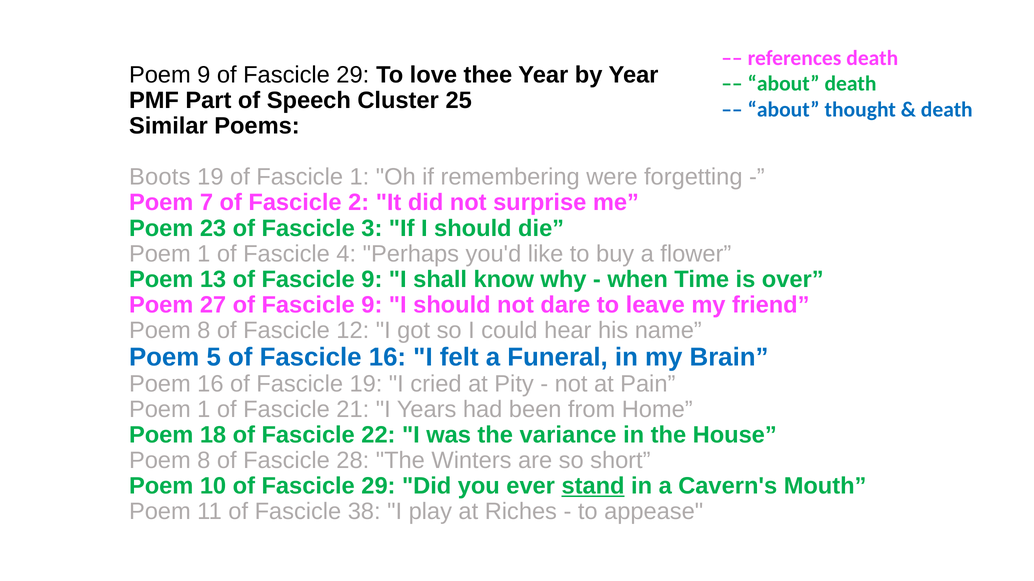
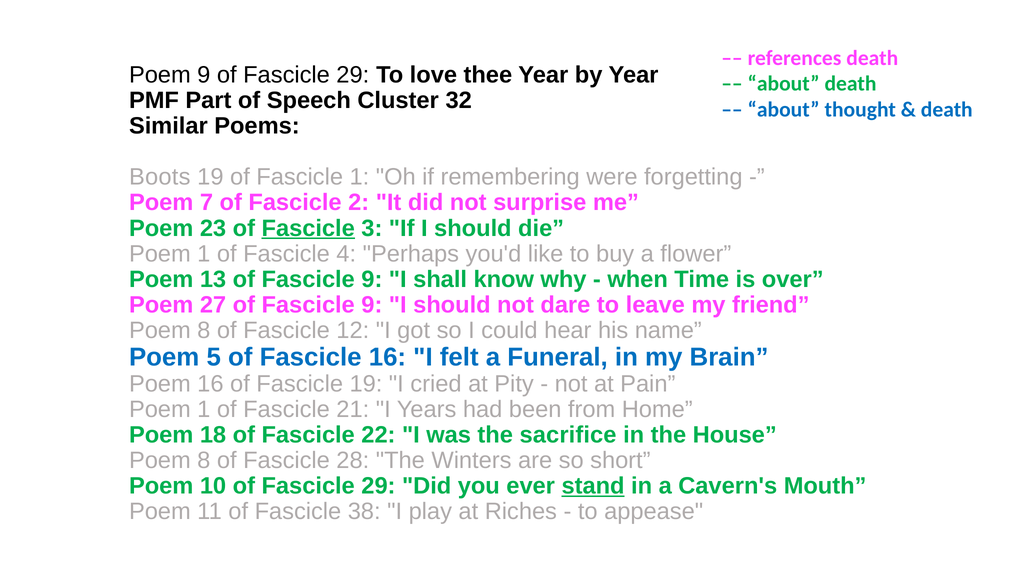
25: 25 -> 32 (459, 101)
Fascicle underline: none -> present (308, 228)
variance: variance -> sacrifice (568, 435)
